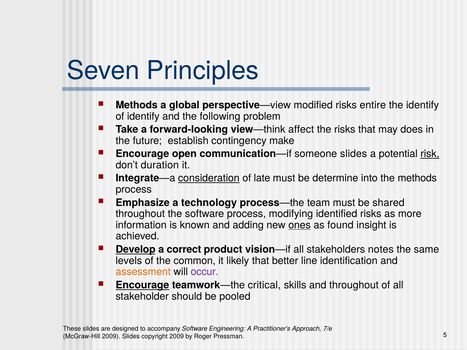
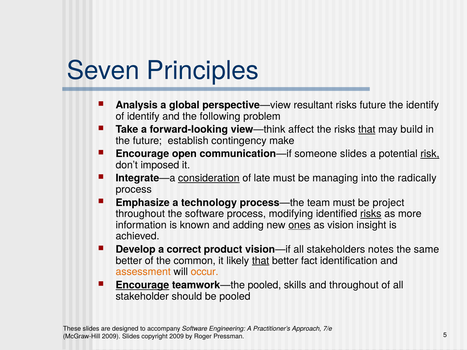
Methods: Methods -> Analysis (137, 105)
modified: modified -> resultant (313, 105)
risks entire: entire -> future (373, 105)
that underline: none -> present (367, 130)
does: does -> build (412, 130)
duration: duration -> imposed (160, 165)
determine: determine -> managing (335, 178)
the methods: methods -> radically (417, 178)
shared: shared -> project (389, 203)
risks underline: none -> present (371, 214)
found: found -> vision (340, 225)
Develop underline: present -> none (136, 250)
levels: levels -> better (129, 261)
that underline: none -> present (261, 261)
line: line -> fact (309, 261)
occur colour: purple -> orange (205, 272)
teamwork—the critical: critical -> pooled (264, 285)
